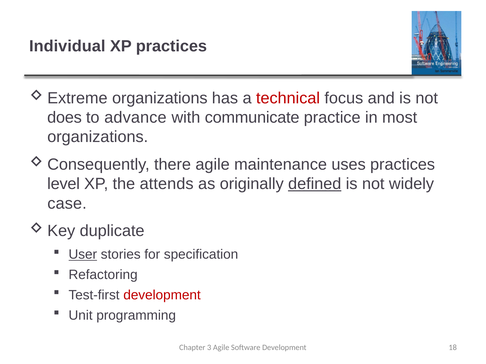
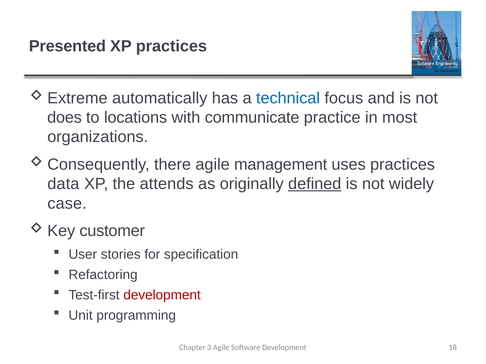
Individual: Individual -> Presented (67, 46)
organizations: organizations -> automatically (160, 98)
technical colour: red -> blue (288, 98)
advance: advance -> locations (136, 118)
maintenance: maintenance -> management (281, 165)
level: level -> data (63, 184)
duplicate: duplicate -> customer (112, 231)
User underline: present -> none (83, 255)
